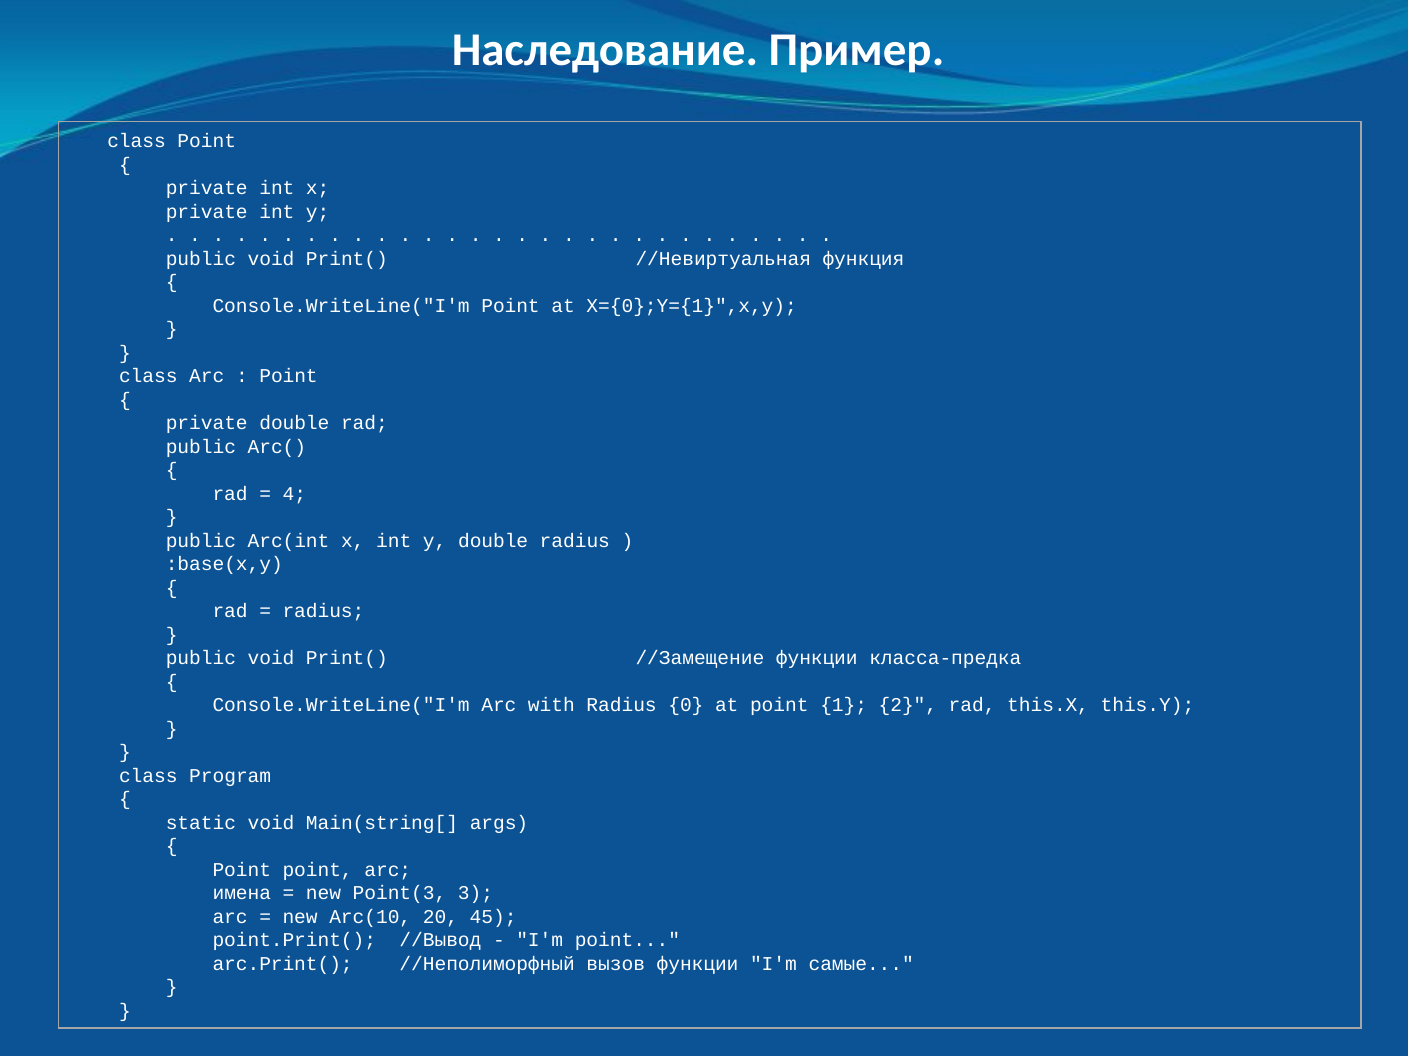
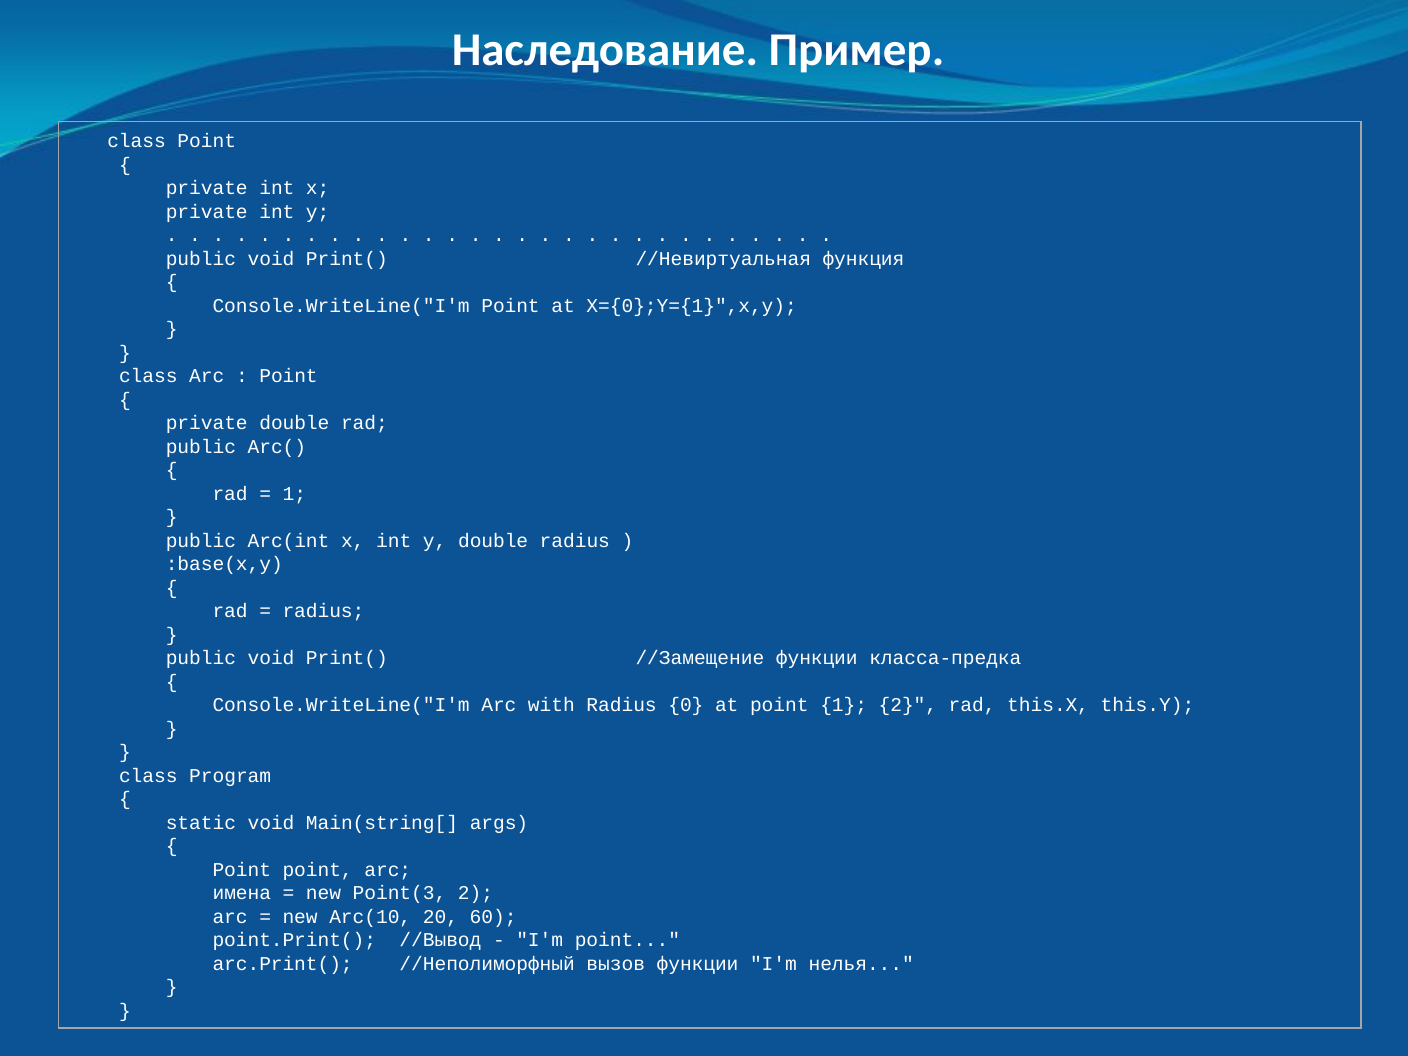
4: 4 -> 1 (294, 494)
Point(3 3: 3 -> 2 (475, 893)
45: 45 -> 60 (493, 917)
самые: самые -> нелья (861, 964)
